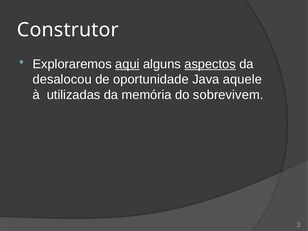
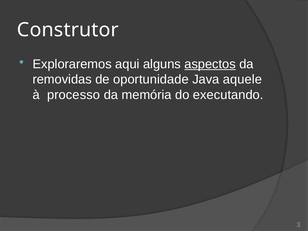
aqui underline: present -> none (127, 64)
desalocou: desalocou -> removidas (62, 79)
utilizadas: utilizadas -> processo (74, 95)
sobrevivem: sobrevivem -> executando (228, 95)
